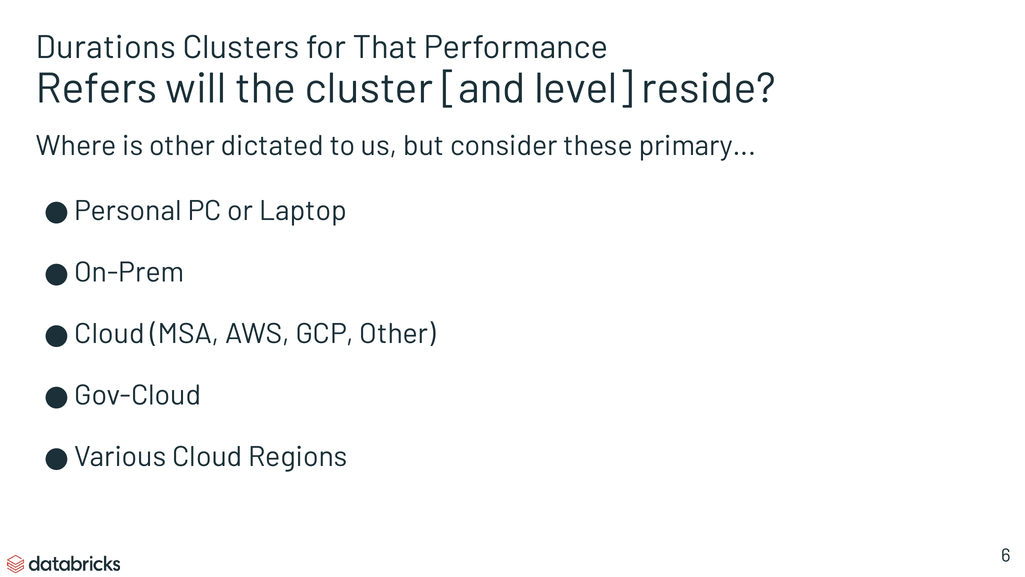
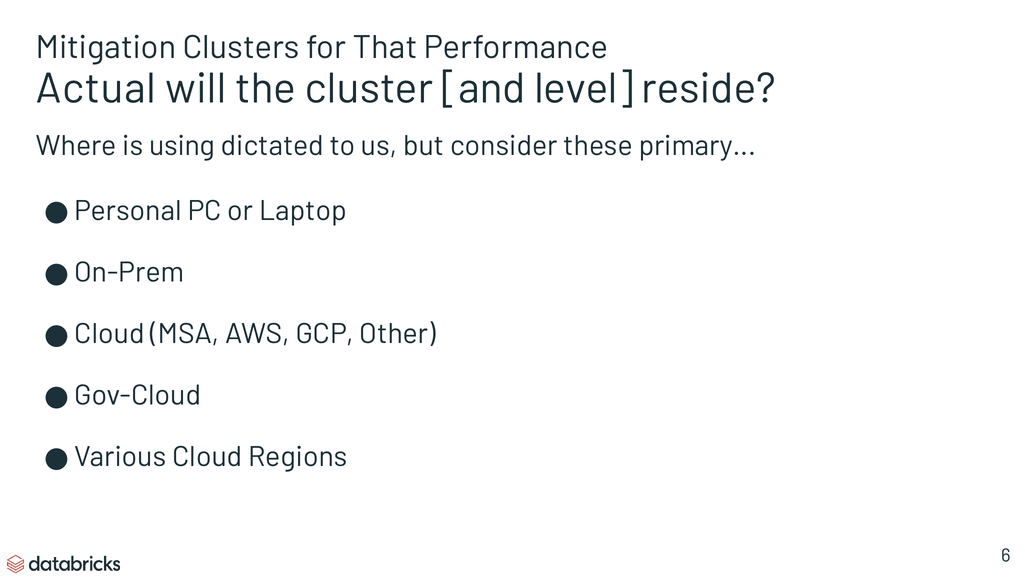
Durations: Durations -> Mitigation (106, 48)
Refers: Refers -> Actual (96, 88)
is other: other -> using (182, 146)
